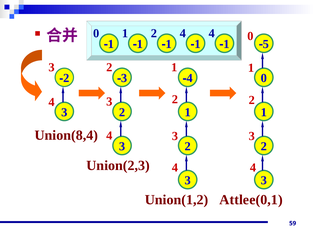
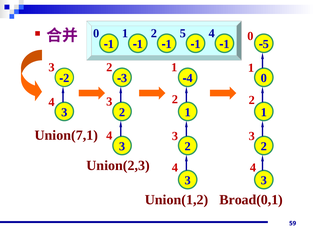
2 4: 4 -> 5 (183, 33)
Union(8,4: Union(8,4 -> Union(7,1 (66, 135)
Attlee(0,1: Attlee(0,1 -> Broad(0,1 (251, 200)
